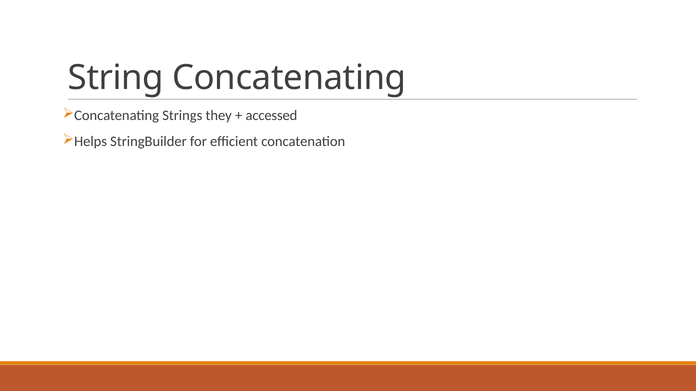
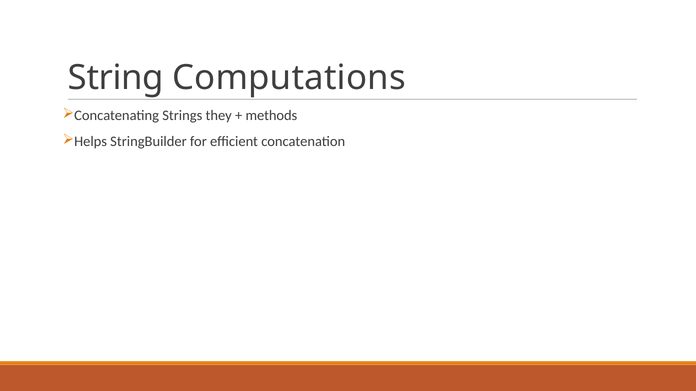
String Concatenating: Concatenating -> Computations (289, 78)
accessed: accessed -> methods (271, 116)
